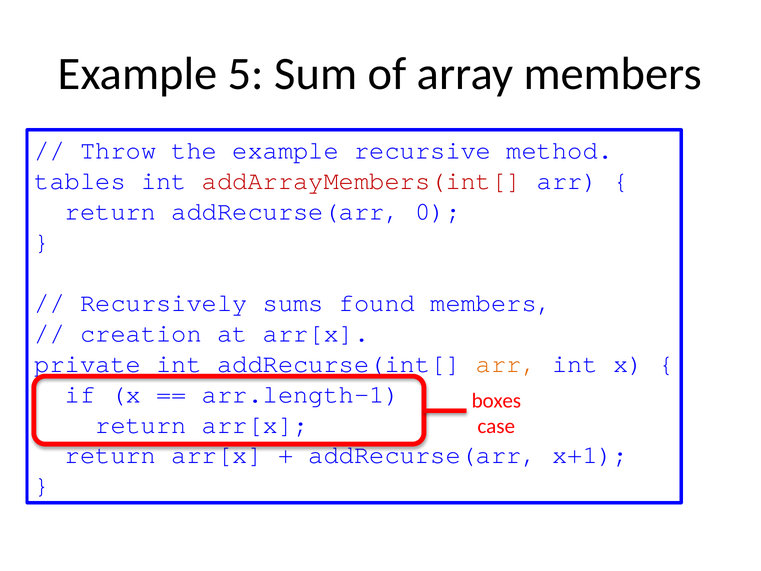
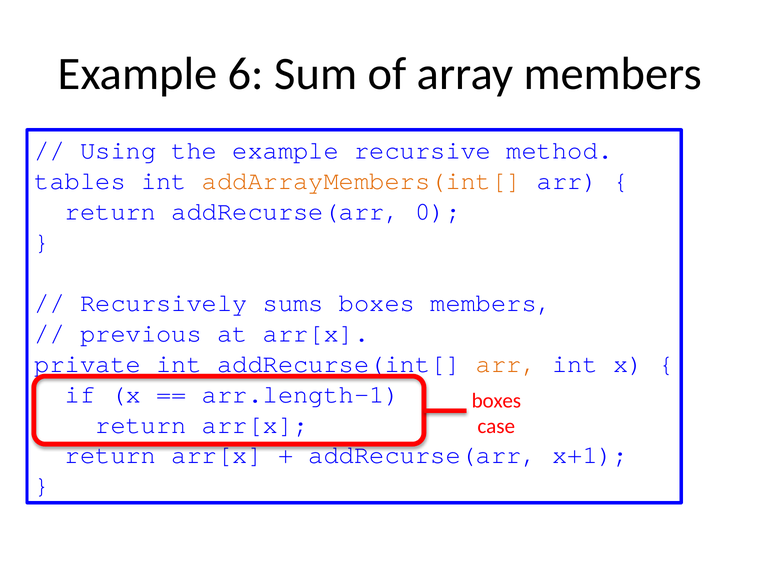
5: 5 -> 6 (246, 74)
Throw: Throw -> Using (118, 150)
addArrayMembers(int[ colour: red -> orange (362, 181)
sums found: found -> boxes (377, 303)
creation: creation -> previous (141, 333)
